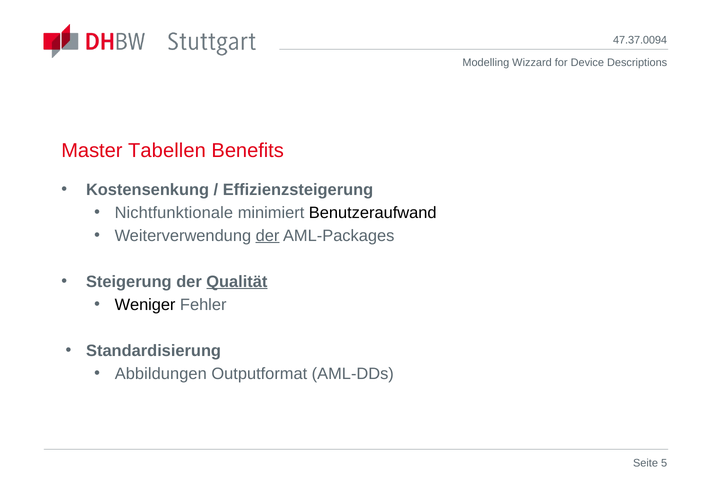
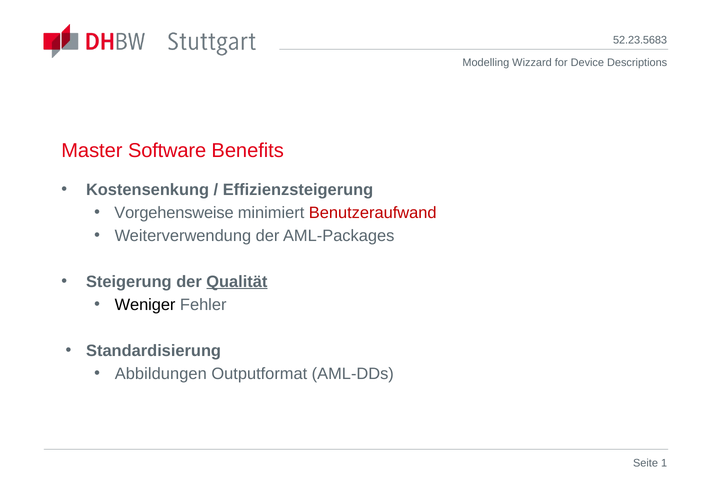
47.37.0094: 47.37.0094 -> 52.23.5683 (640, 40)
Tabellen: Tabellen -> Software (167, 150)
Nichtfunktionale: Nichtfunktionale -> Vorgehensweise (174, 213)
Benutzeraufwand colour: black -> red (373, 213)
der underline: present -> none (268, 236)
5: 5 -> 1 (664, 463)
